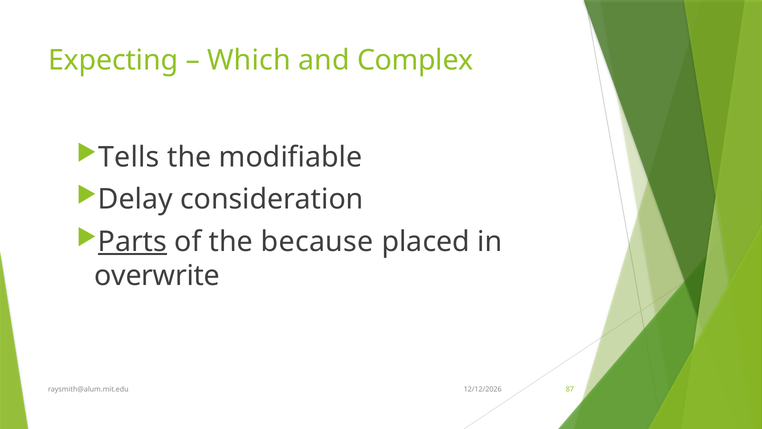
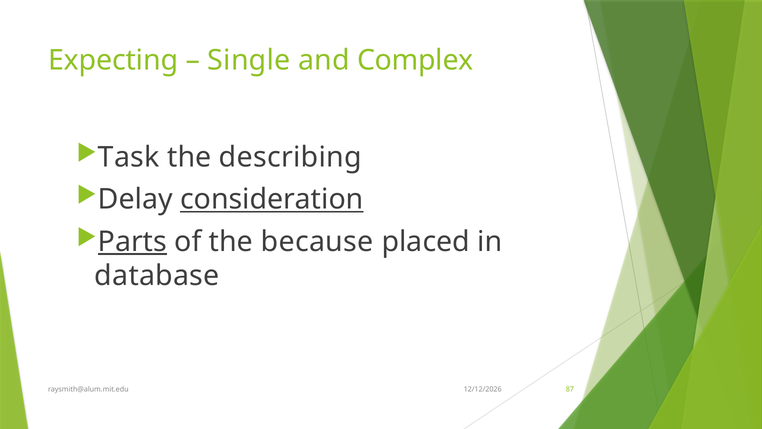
Which: Which -> Single (249, 60)
Tells: Tells -> Task (129, 157)
modifiable: modifiable -> describing (290, 157)
consideration underline: none -> present (272, 199)
overwrite: overwrite -> database (157, 276)
